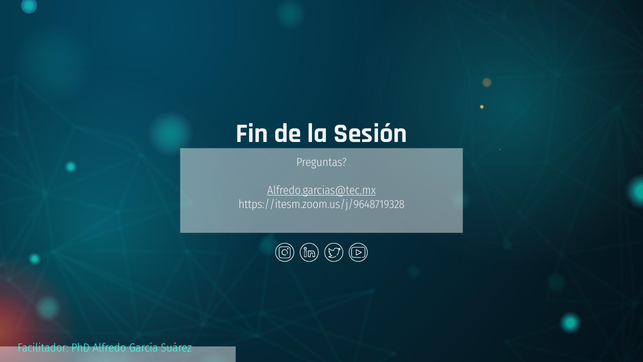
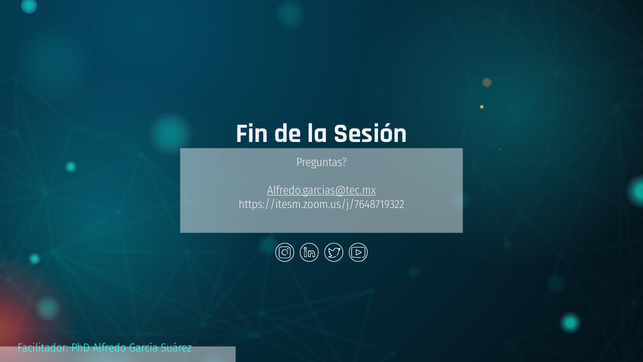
https://itesm.zoom.us/j/9648719328: https://itesm.zoom.us/j/9648719328 -> https://itesm.zoom.us/j/7648719322 (322, 204)
